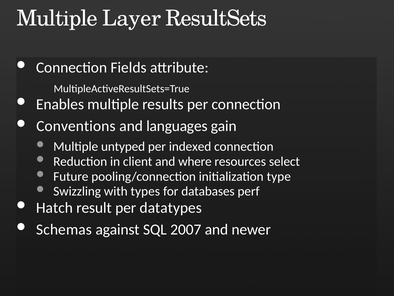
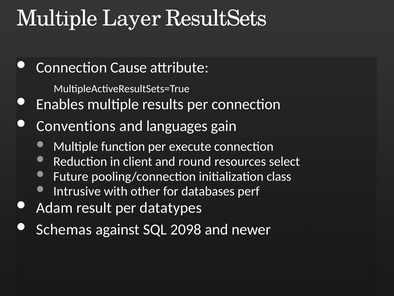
Fields: Fields -> Cause (129, 67)
untyped: untyped -> function (123, 146)
indexed: indexed -> execute (190, 146)
where: where -> round (195, 161)
type: type -> class (279, 176)
Swizzling: Swizzling -> Intrusive (77, 191)
types: types -> other (145, 191)
Hatch: Hatch -> Adam (55, 207)
2007: 2007 -> 2098 (186, 229)
